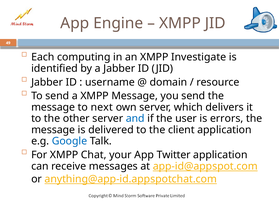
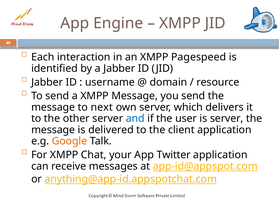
computing: computing -> interaction (84, 57)
Investigate: Investigate -> Pagespeed (199, 57)
is errors: errors -> server (227, 119)
Google colour: blue -> orange (70, 141)
